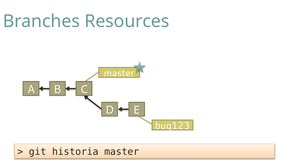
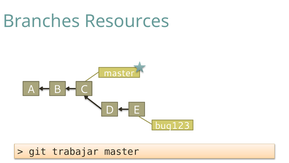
historia: historia -> trabajar (75, 151)
